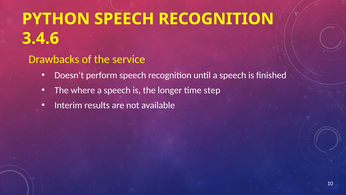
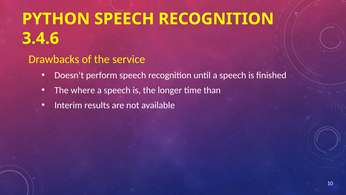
step: step -> than (212, 90)
